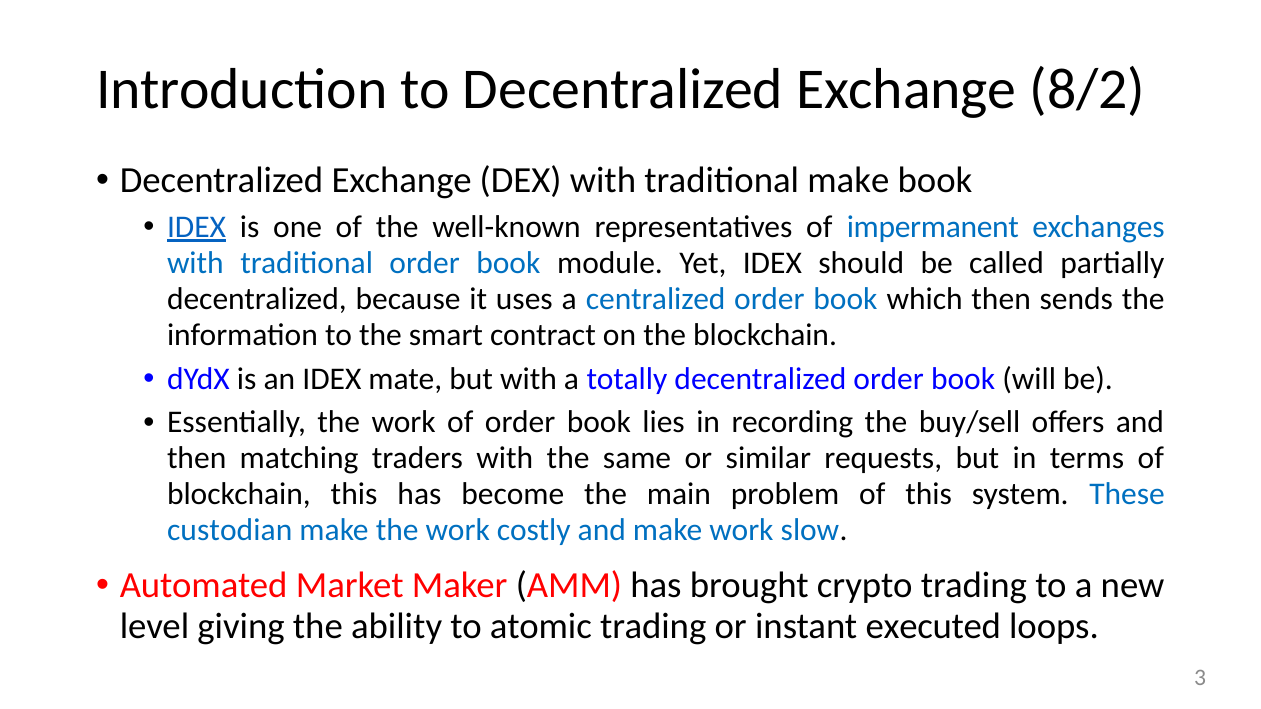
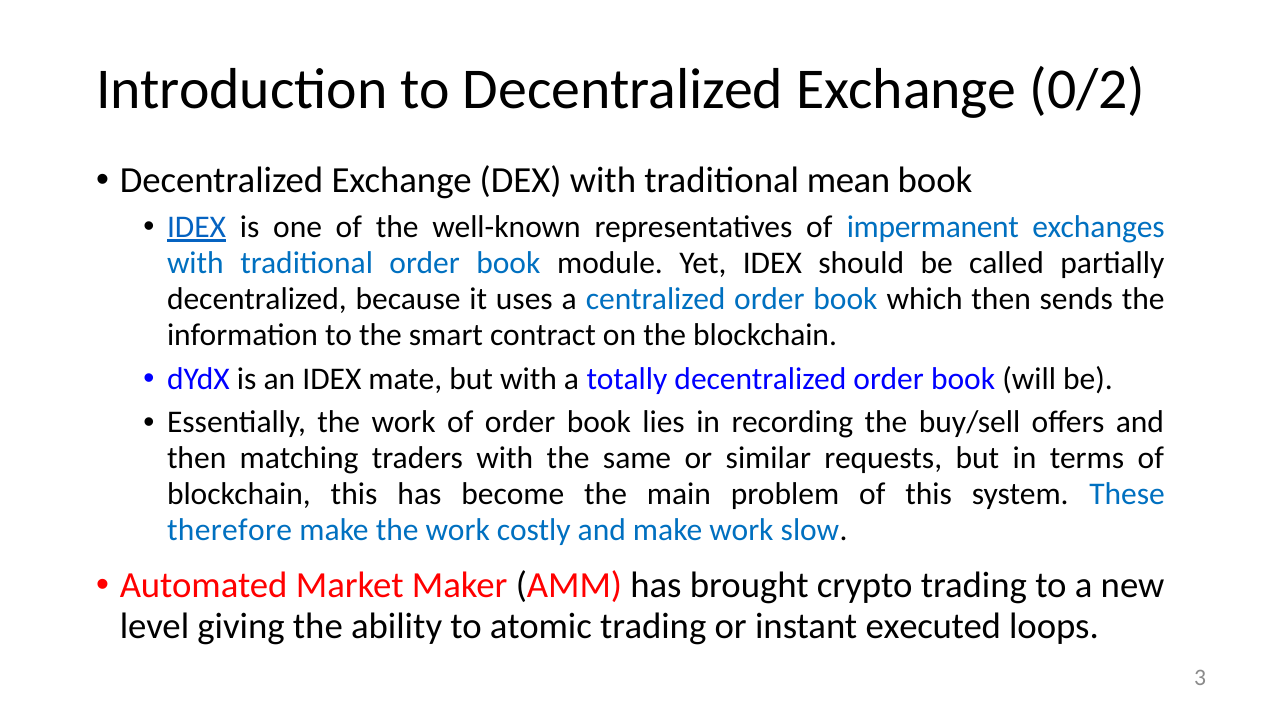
8/2: 8/2 -> 0/2 (1087, 90)
traditional make: make -> mean (849, 180)
custodian: custodian -> therefore (230, 531)
